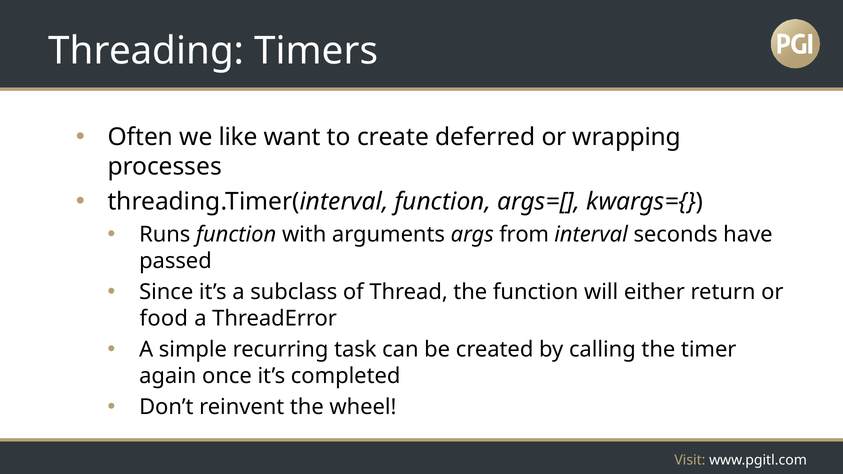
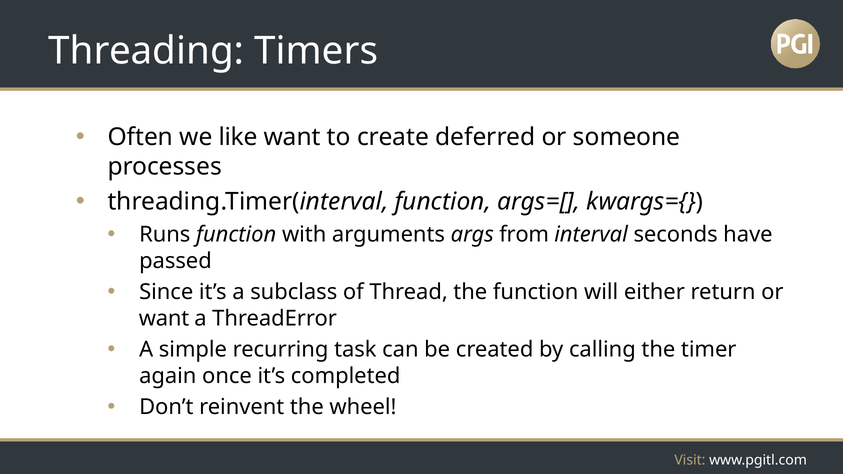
wrapping: wrapping -> someone (627, 137)
food: food -> want (164, 319)
